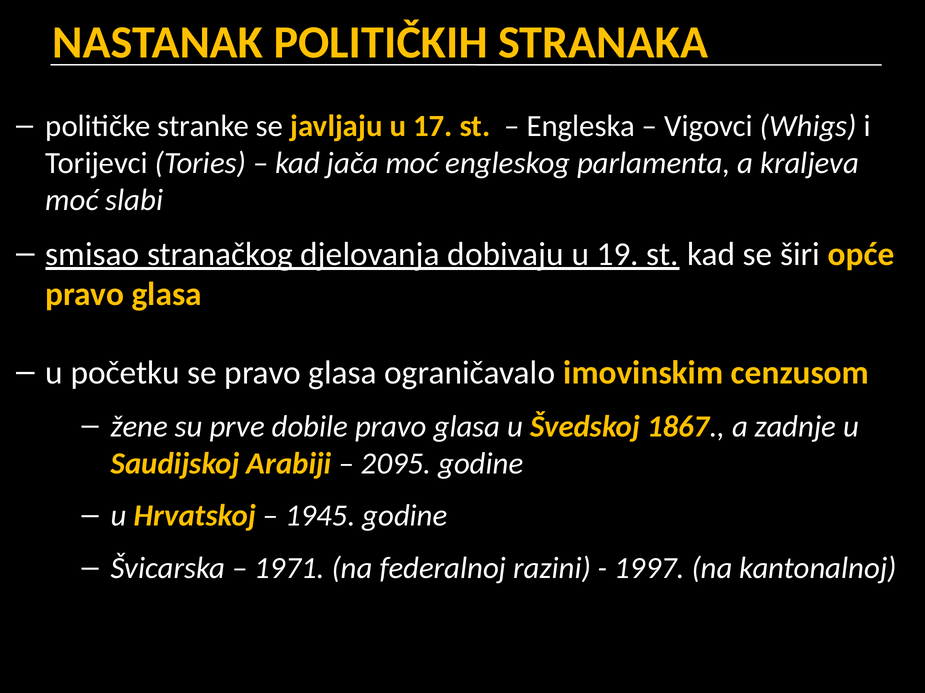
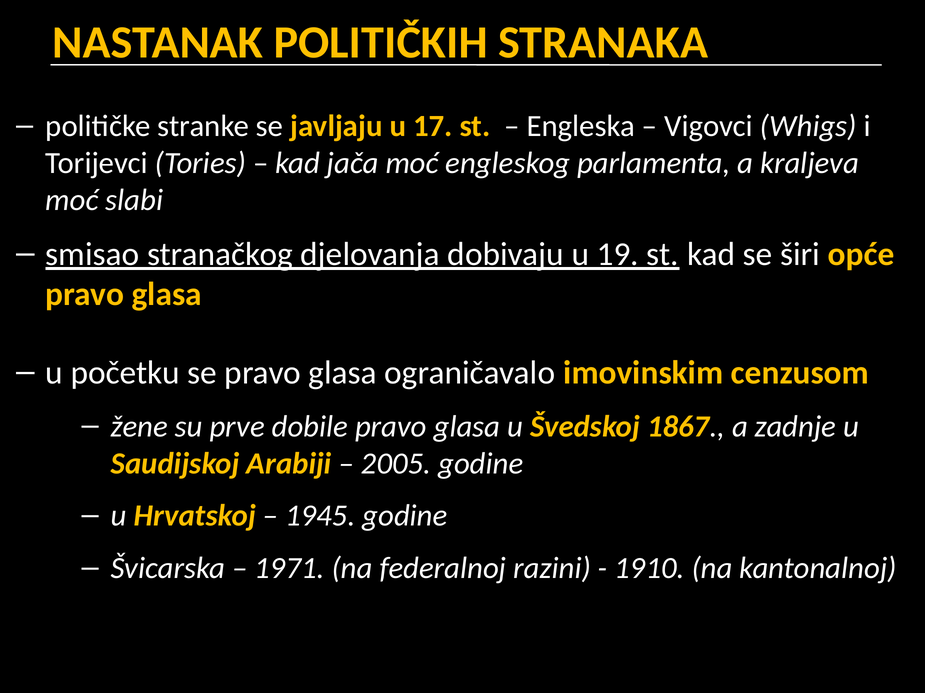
2095: 2095 -> 2005 (396, 464)
1997: 1997 -> 1910 (649, 569)
